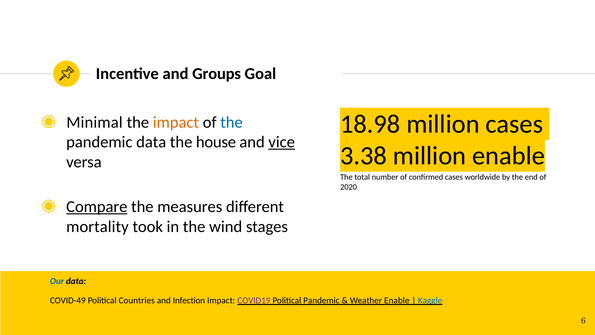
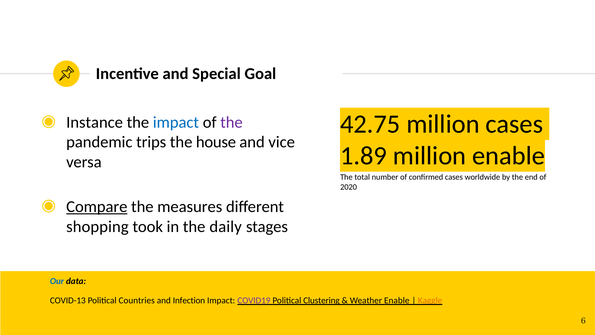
Groups: Groups -> Special (216, 74)
Minimal: Minimal -> Instance (95, 122)
impact colour: orange -> blue (176, 122)
the colour: blue -> purple (232, 122)
18.98: 18.98 -> 42.75 (370, 124)
pandemic data: data -> trips (151, 142)
vice underline: present -> none (282, 142)
3.38: 3.38 -> 1.89 (364, 156)
mortality: mortality -> shopping (97, 226)
wind: wind -> daily (226, 226)
COVID-49: COVID-49 -> COVID-13 (68, 300)
Political Pandemic: Pandemic -> Clustering (321, 300)
Kaggle colour: blue -> orange (430, 300)
